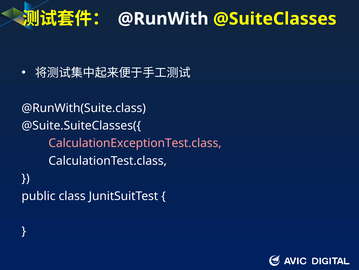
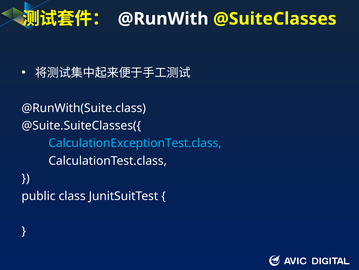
CalculationExceptionTest.class colour: pink -> light blue (135, 143)
